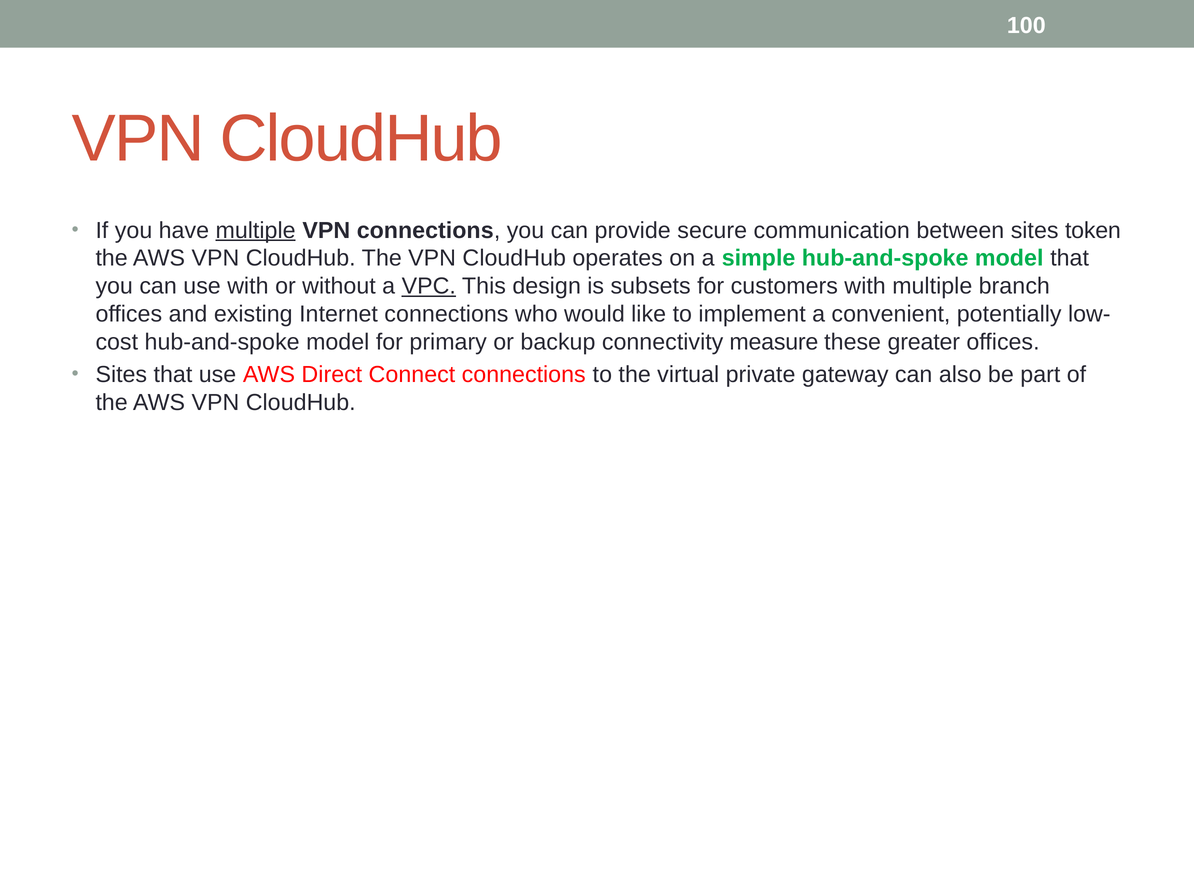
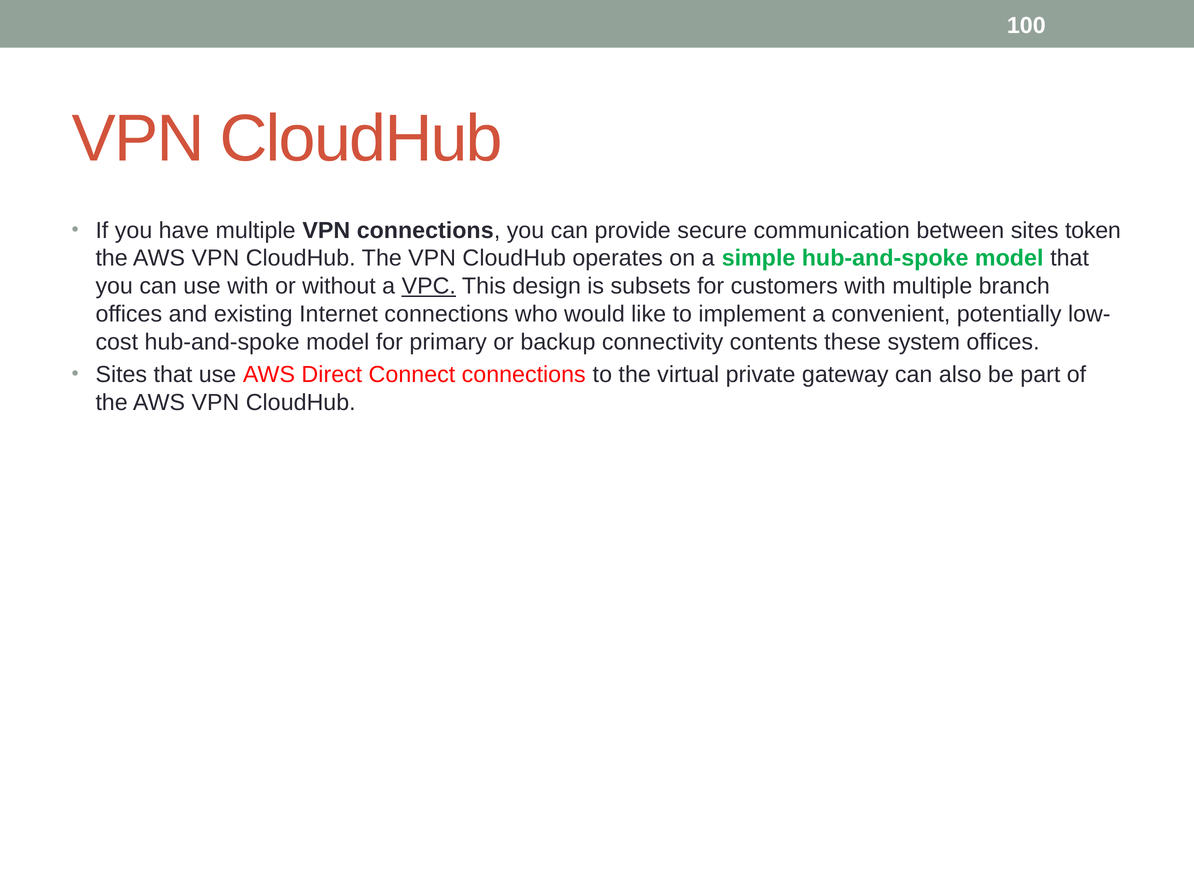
multiple underline: present -> none (256, 231)
measure: measure -> contents (774, 342)
greater: greater -> system (924, 342)
